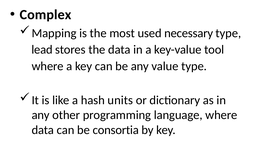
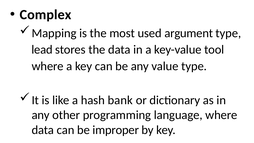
necessary: necessary -> argument (189, 33)
units: units -> bank (120, 100)
consortia: consortia -> improper (116, 130)
